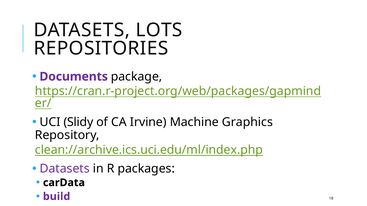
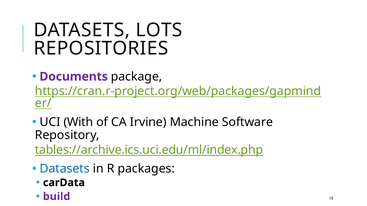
Slidy: Slidy -> With (78, 122)
Graphics: Graphics -> Software (247, 122)
clean://archive.ics.uci.edu/ml/index.php: clean://archive.ics.uci.edu/ml/index.php -> tables://archive.ics.uci.edu/ml/index.php (149, 150)
Datasets colour: purple -> blue (65, 169)
